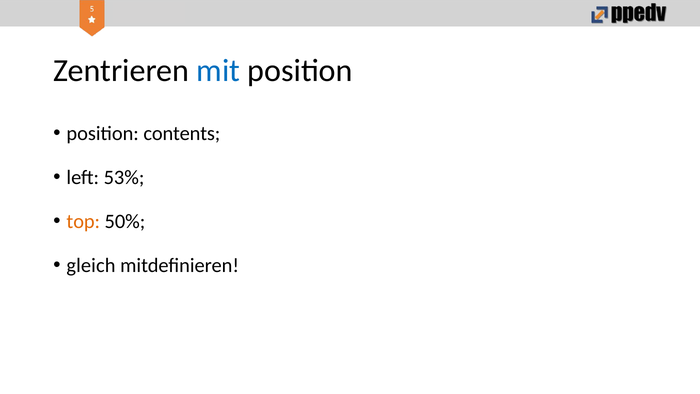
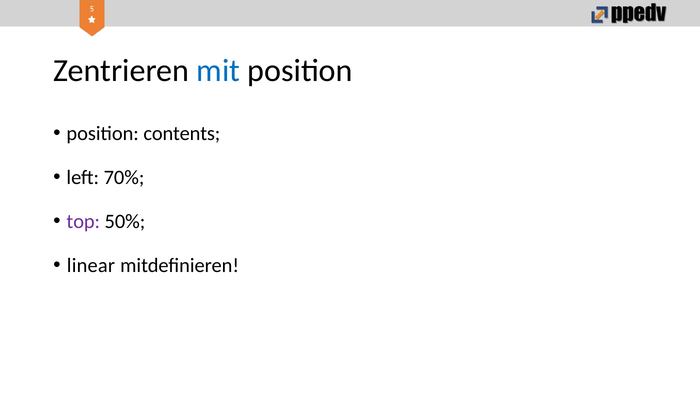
53%: 53% -> 70% (124, 177)
top colour: orange -> purple (83, 222)
gleich: gleich -> linear (91, 266)
